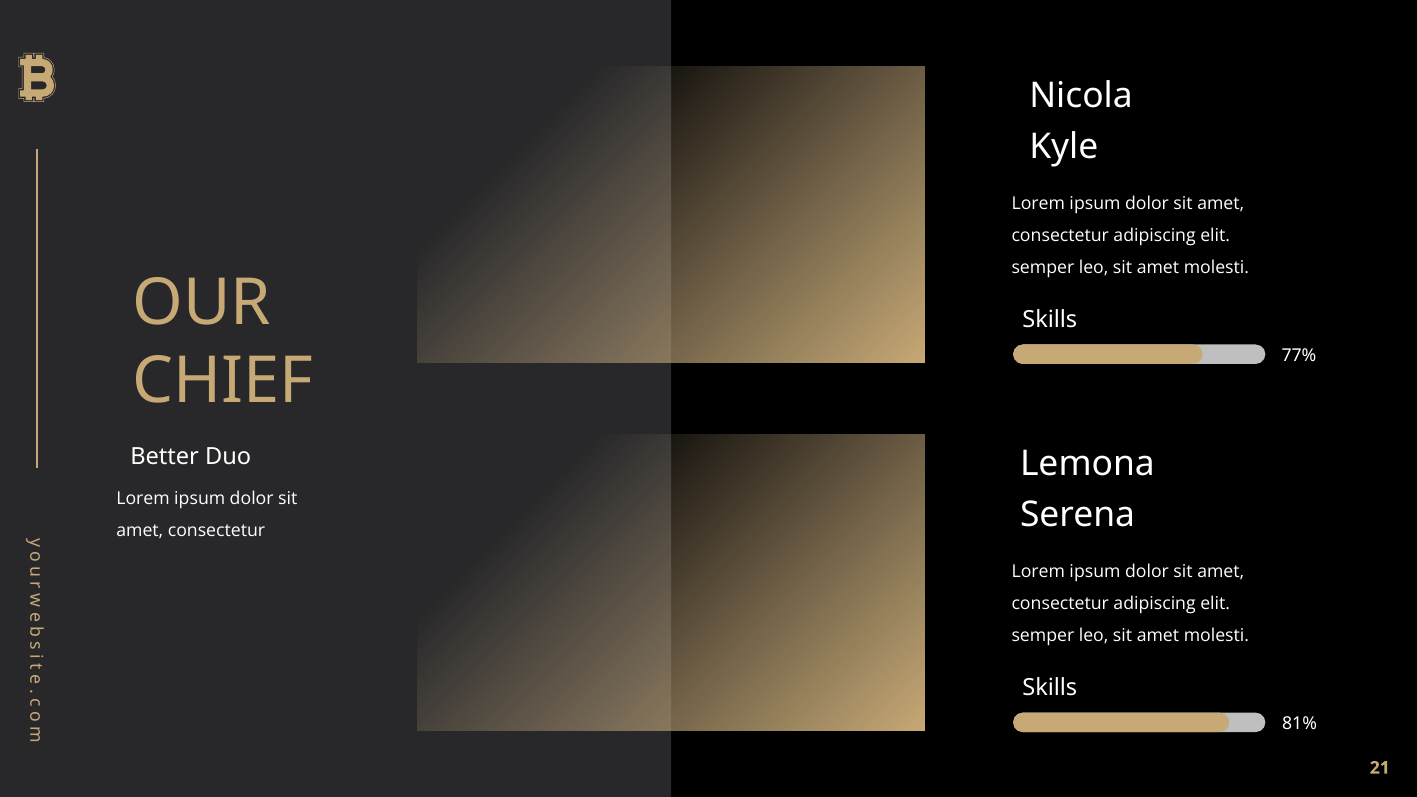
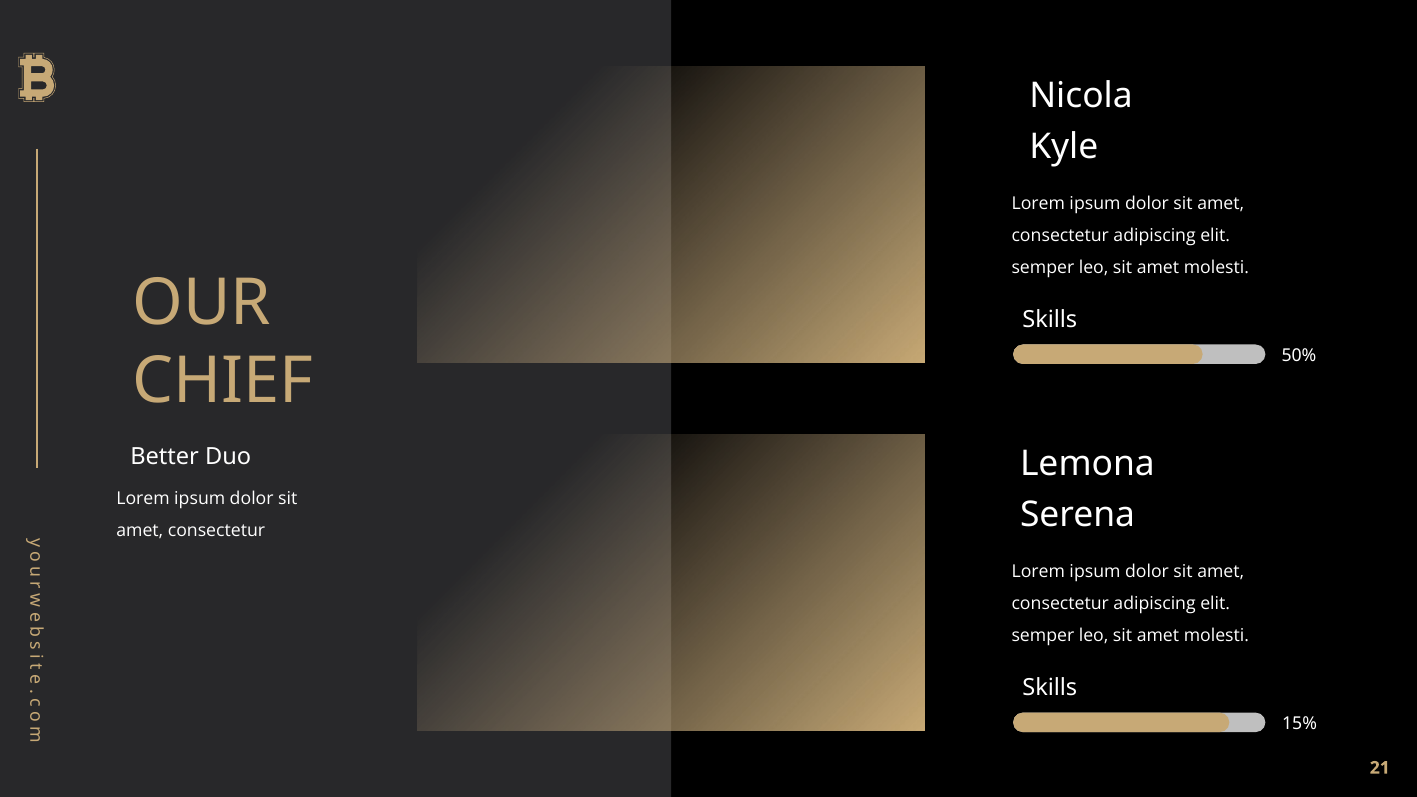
77%: 77% -> 50% (1299, 355)
81%: 81% -> 15% (1300, 723)
